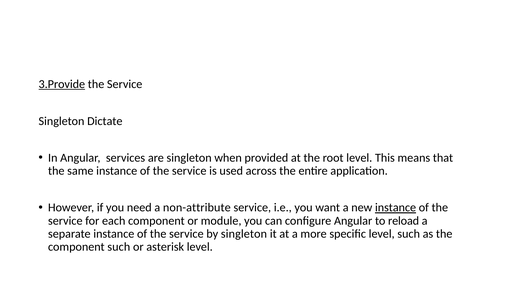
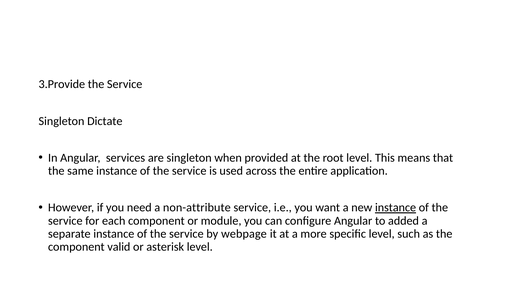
3.Provide underline: present -> none (62, 84)
reload: reload -> added (404, 220)
by singleton: singleton -> webpage (244, 234)
component such: such -> valid (119, 247)
